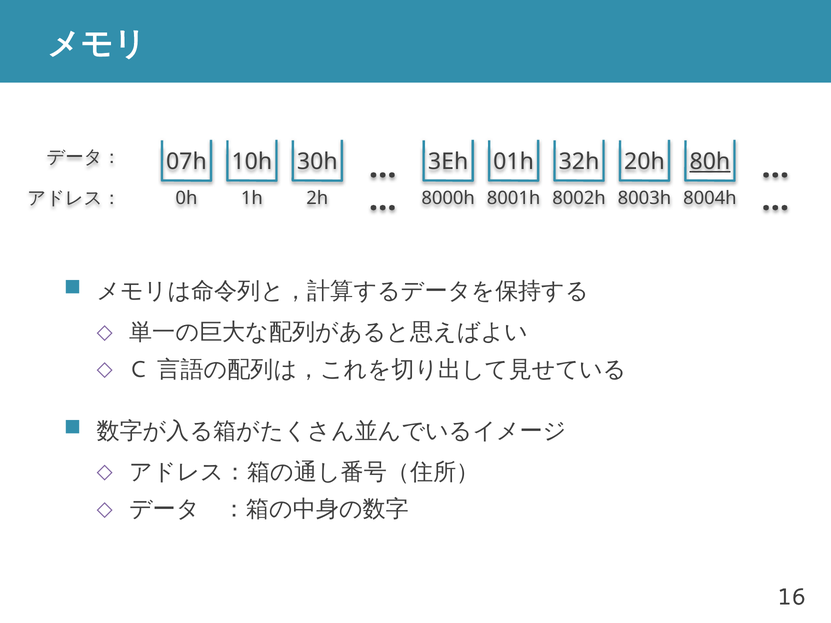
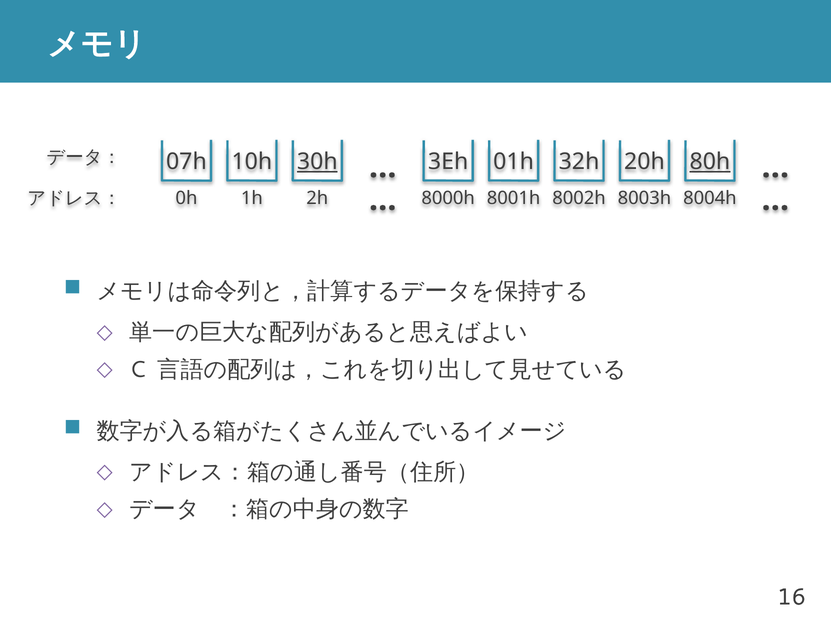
30h underline: none -> present (317, 162)
